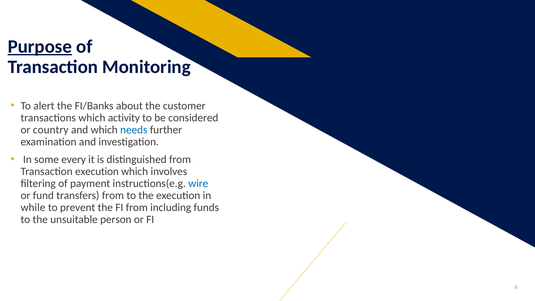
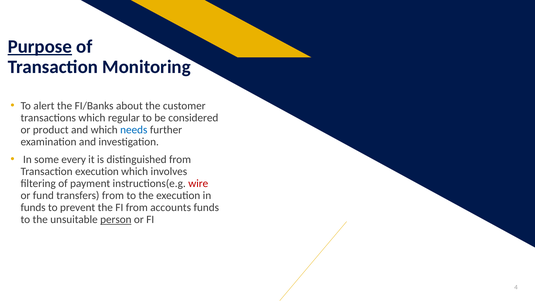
activity: activity -> regular (124, 118)
country: country -> product (51, 130)
wire colour: blue -> red (198, 183)
while: while -> funds (33, 208)
including: including -> accounts (171, 208)
person underline: none -> present (116, 220)
